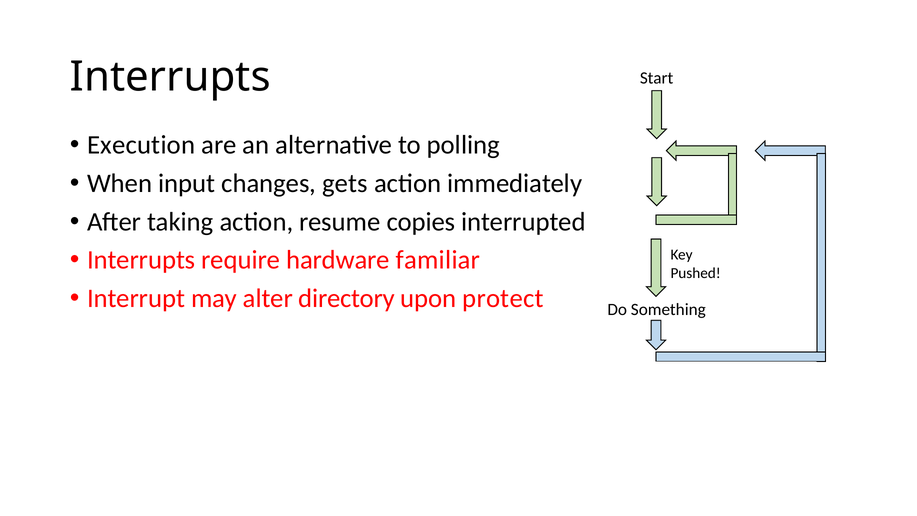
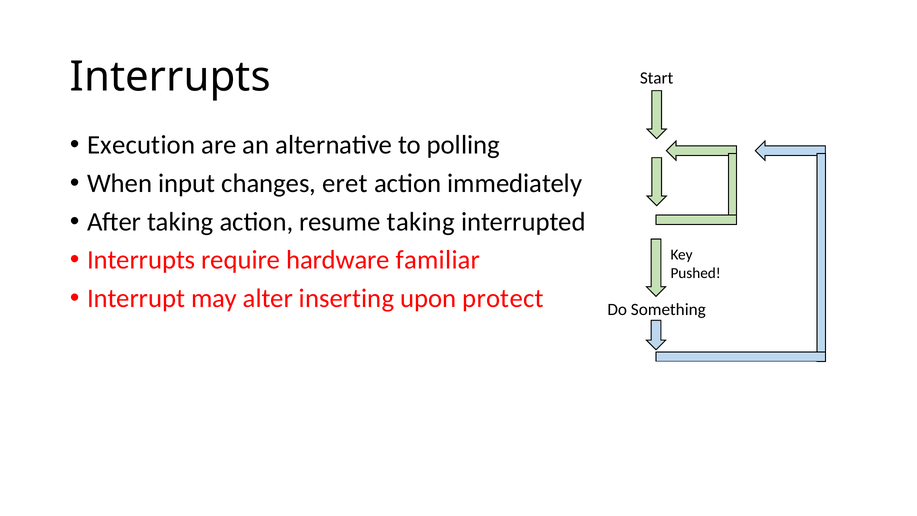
gets: gets -> eret (345, 183)
resume copies: copies -> taking (421, 222)
directory: directory -> inserting (347, 298)
